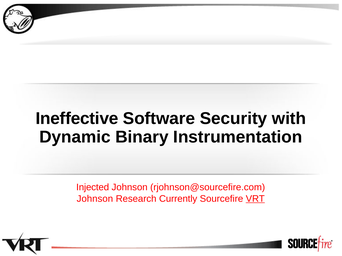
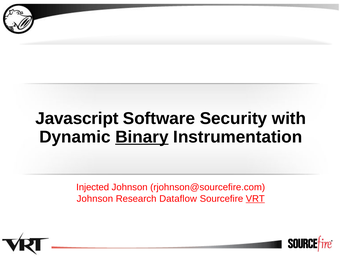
Ineffective: Ineffective -> Javascript (77, 119)
Binary underline: none -> present (142, 137)
Currently: Currently -> Dataflow (178, 199)
